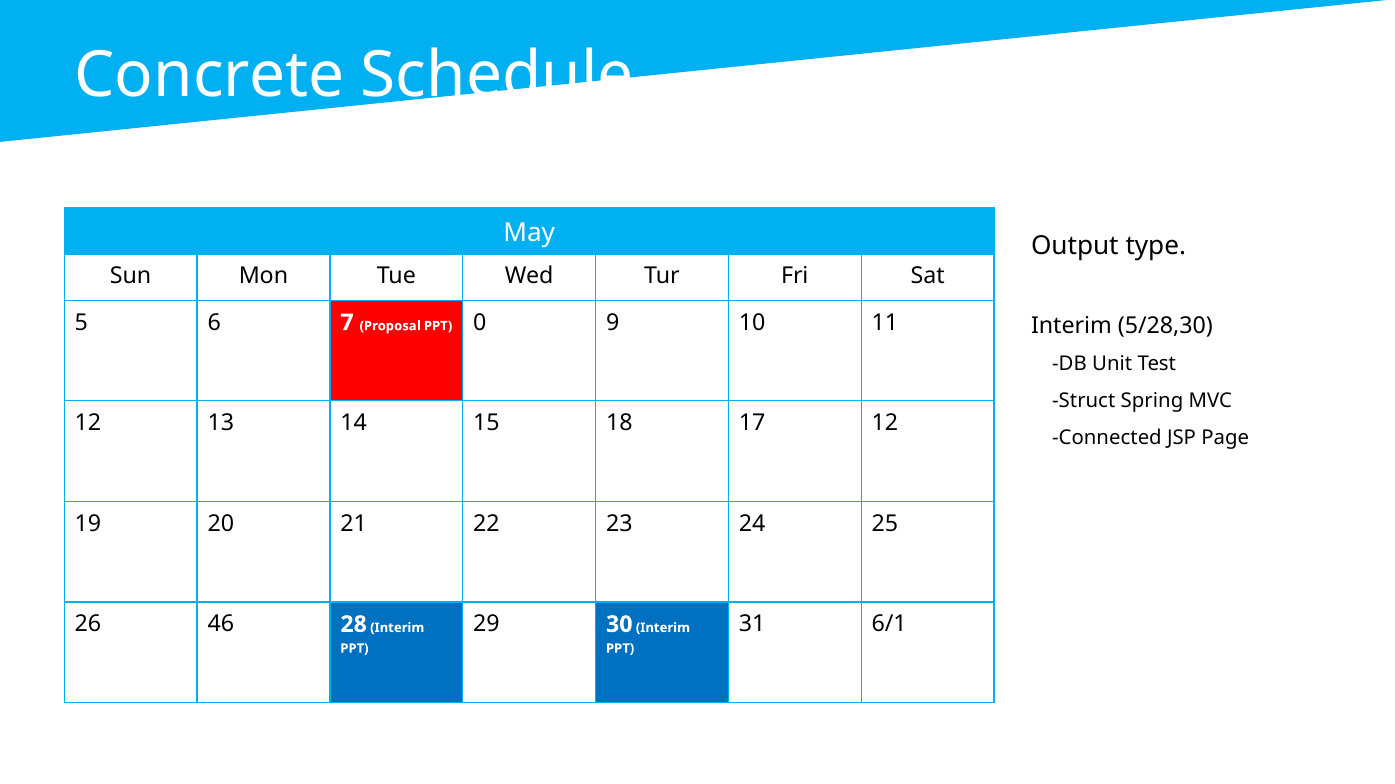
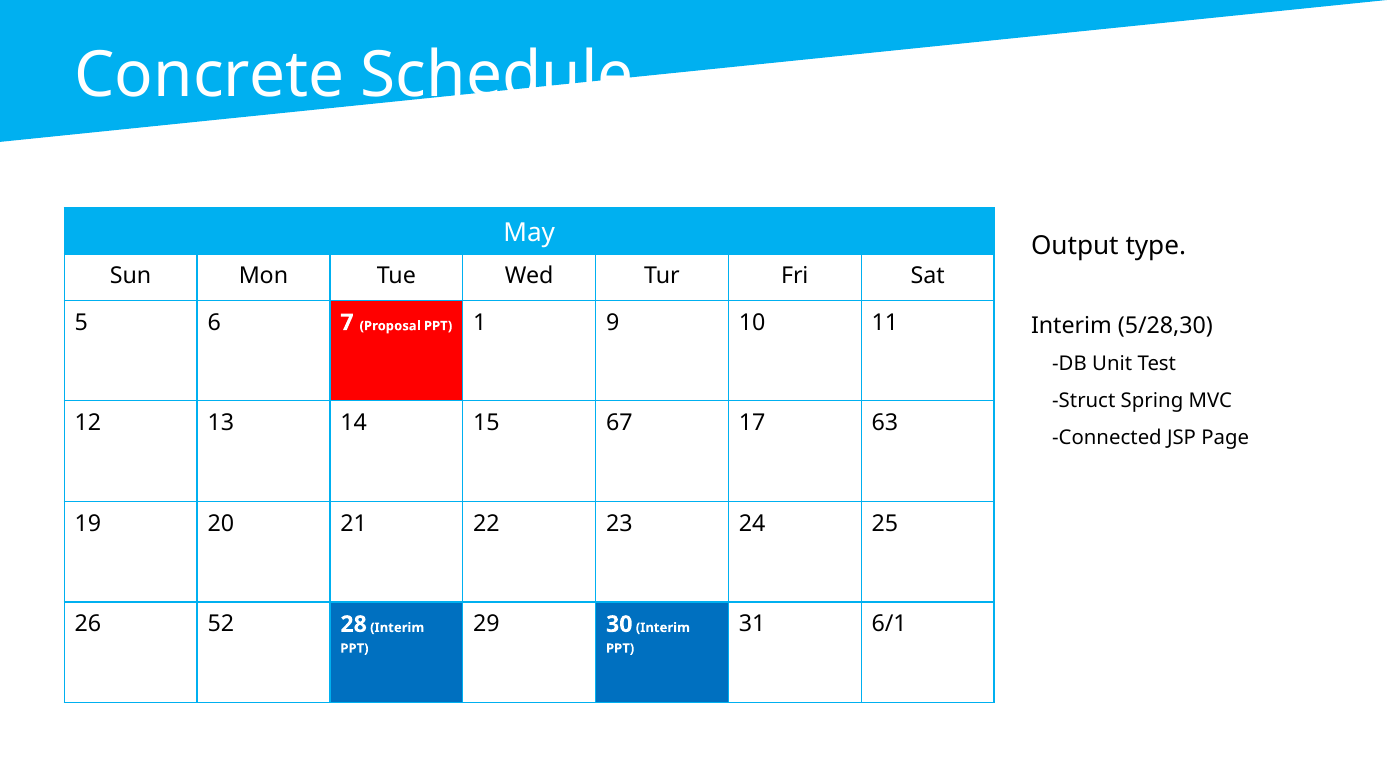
0: 0 -> 1 (480, 323)
18: 18 -> 67 (619, 424)
17 12: 12 -> 63 (885, 424)
46: 46 -> 52 (221, 625)
